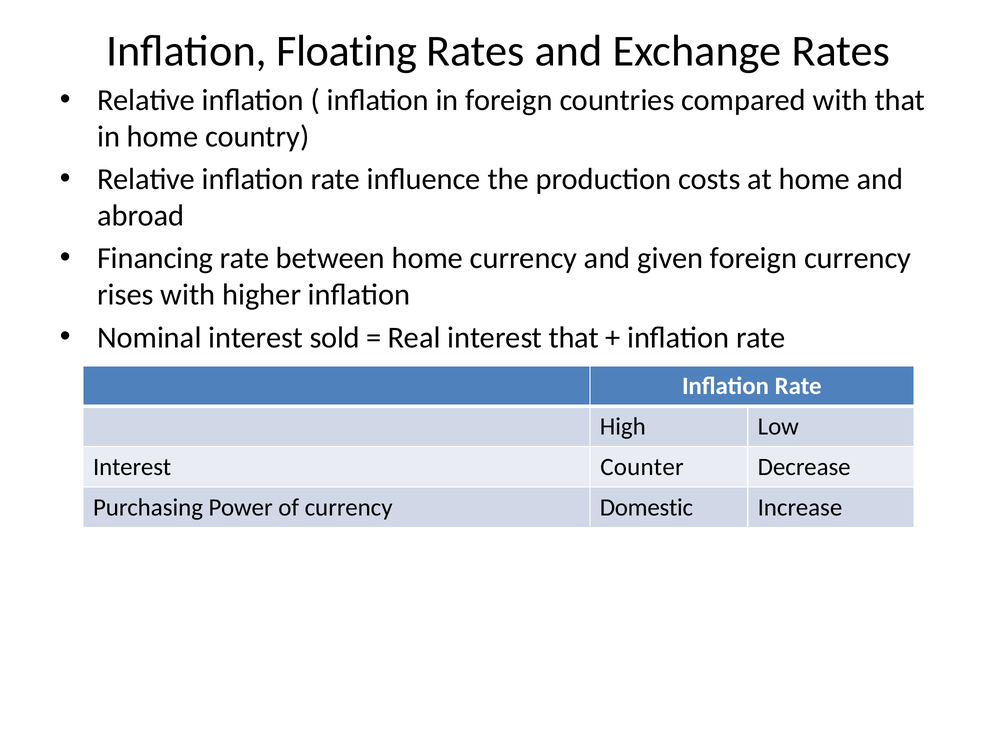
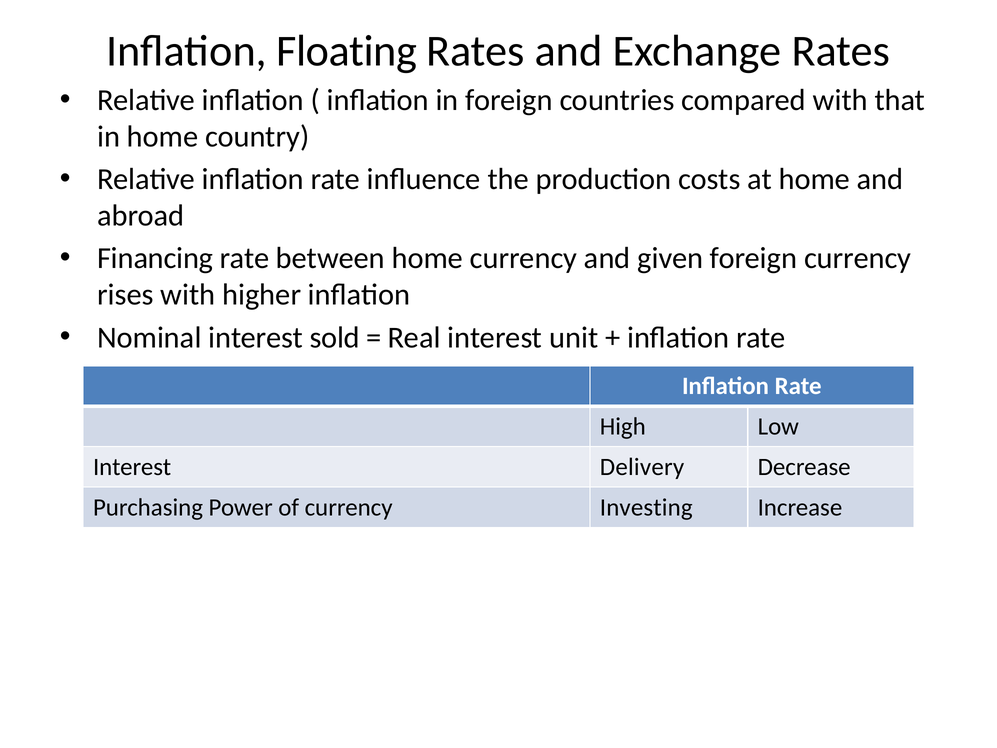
interest that: that -> unit (574, 337)
Counter: Counter -> Delivery (642, 467)
Domestic: Domestic -> Investing (646, 507)
